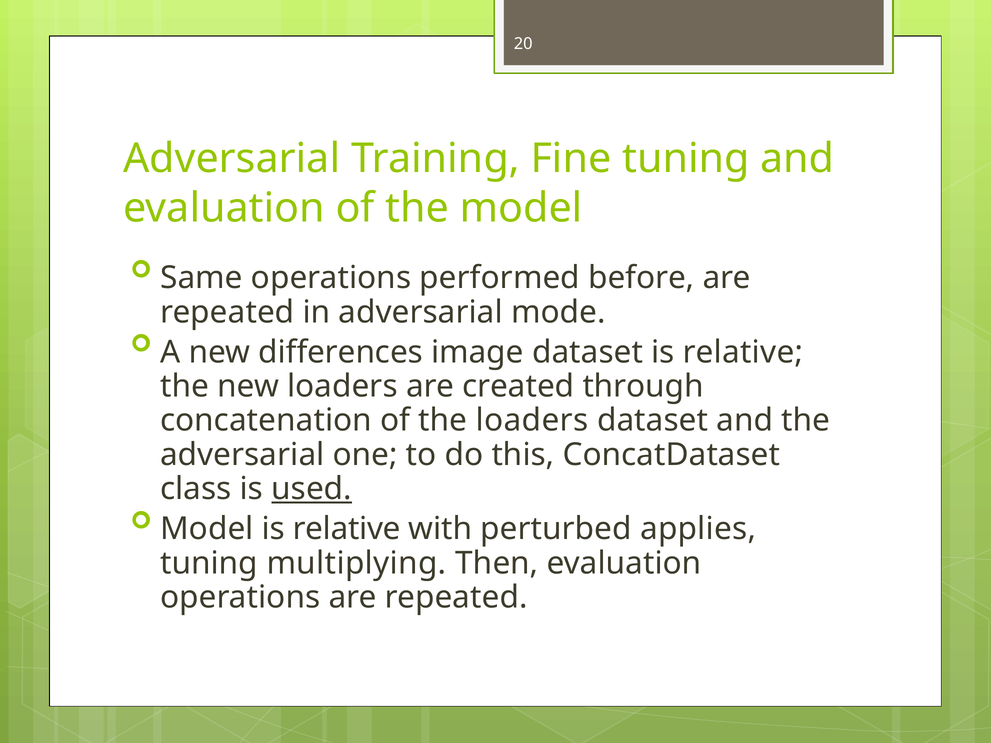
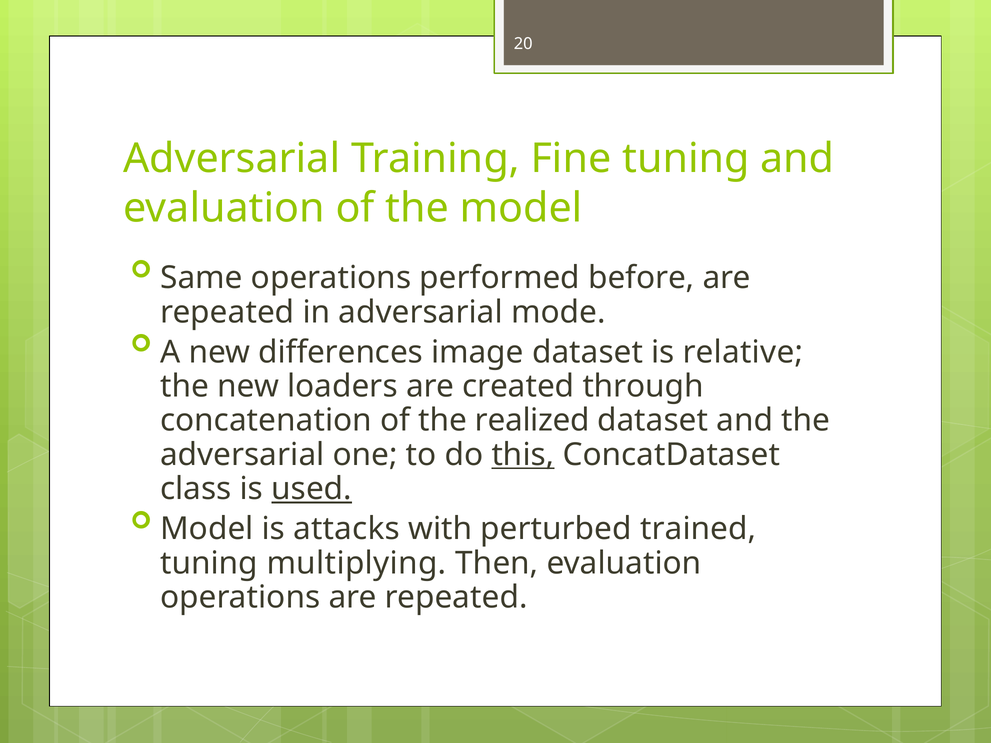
the loaders: loaders -> realized (532, 421)
this underline: none -> present (523, 455)
Model is relative: relative -> attacks (347, 529)
applies: applies -> trained (698, 529)
